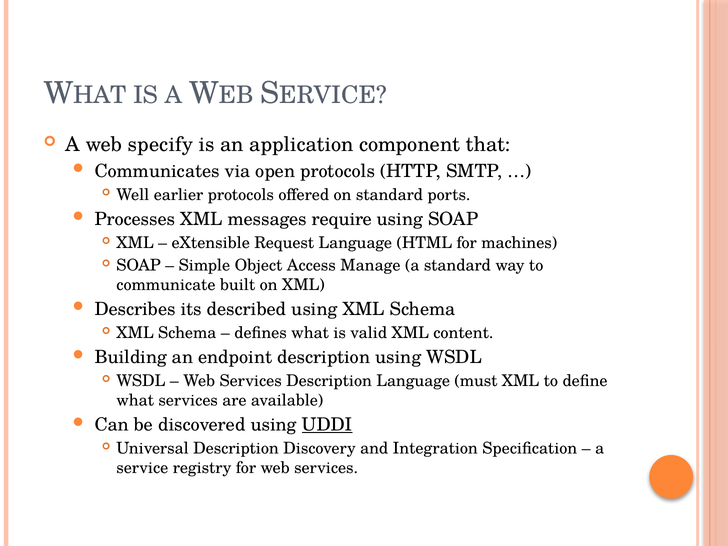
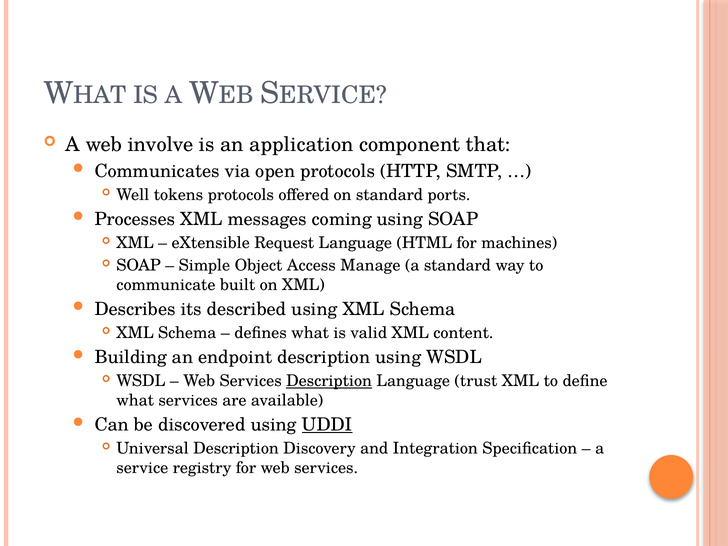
specify: specify -> involve (161, 145)
earlier: earlier -> tokens (178, 195)
require: require -> coming (342, 219)
Description underline: none -> present (329, 381)
must: must -> trust (476, 381)
